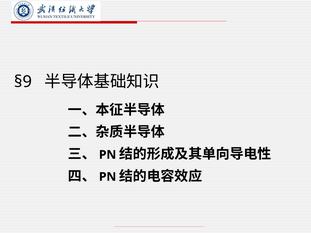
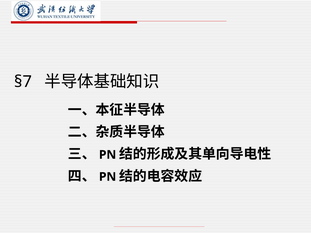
§9: §9 -> §7 (23, 82)
